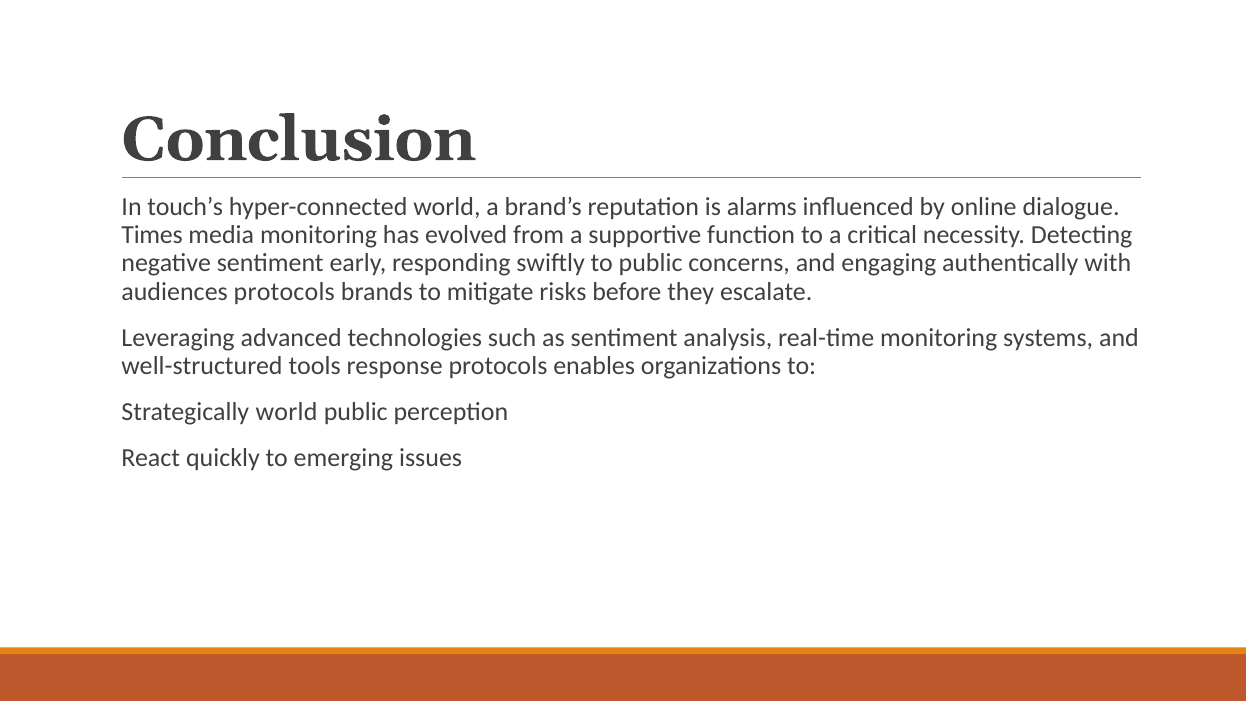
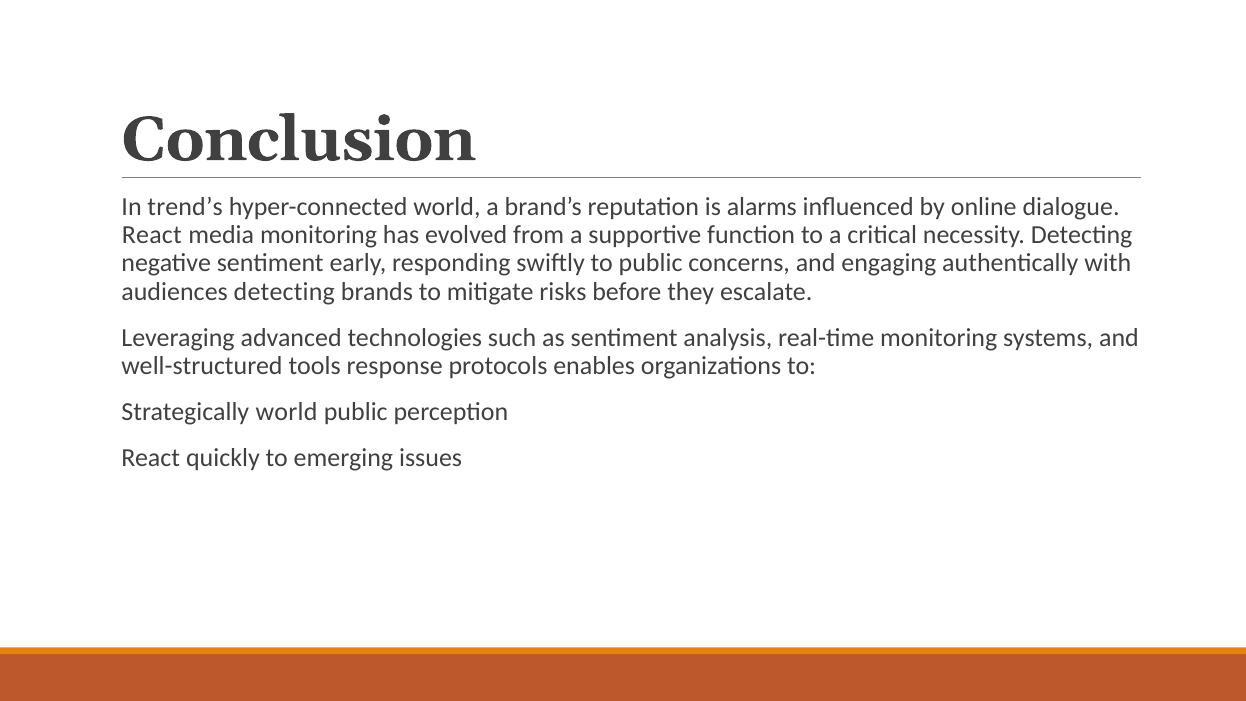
touch’s: touch’s -> trend’s (185, 207)
Times: Times -> React (152, 235)
audiences protocols: protocols -> detecting (284, 291)
